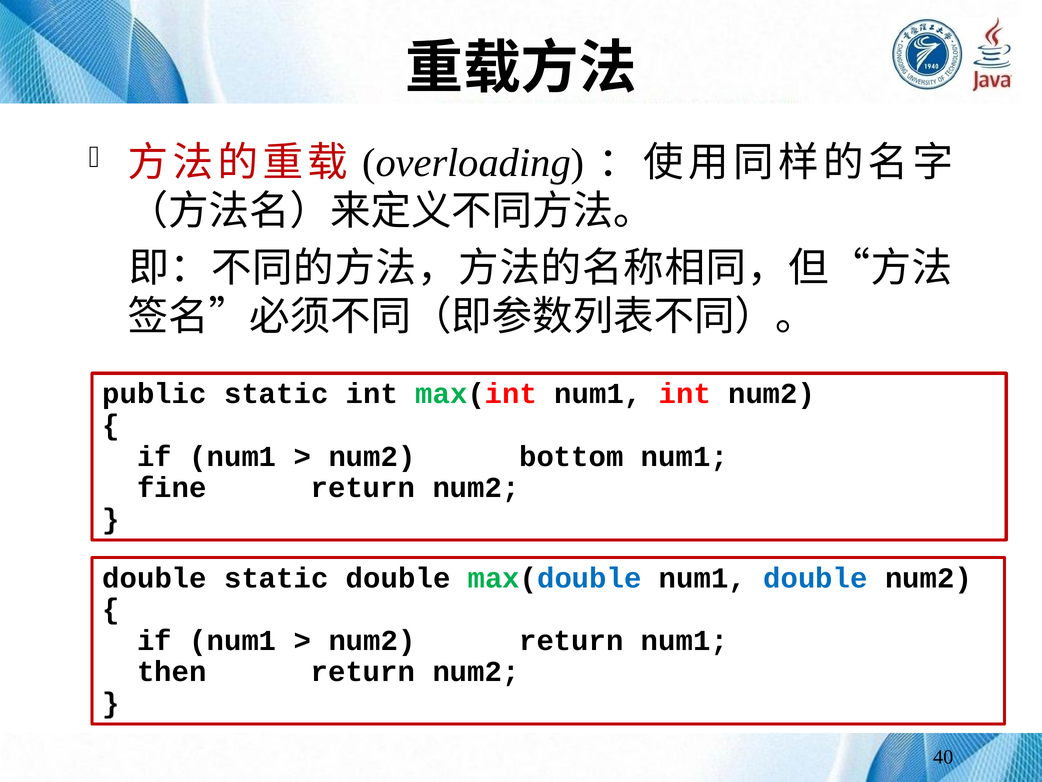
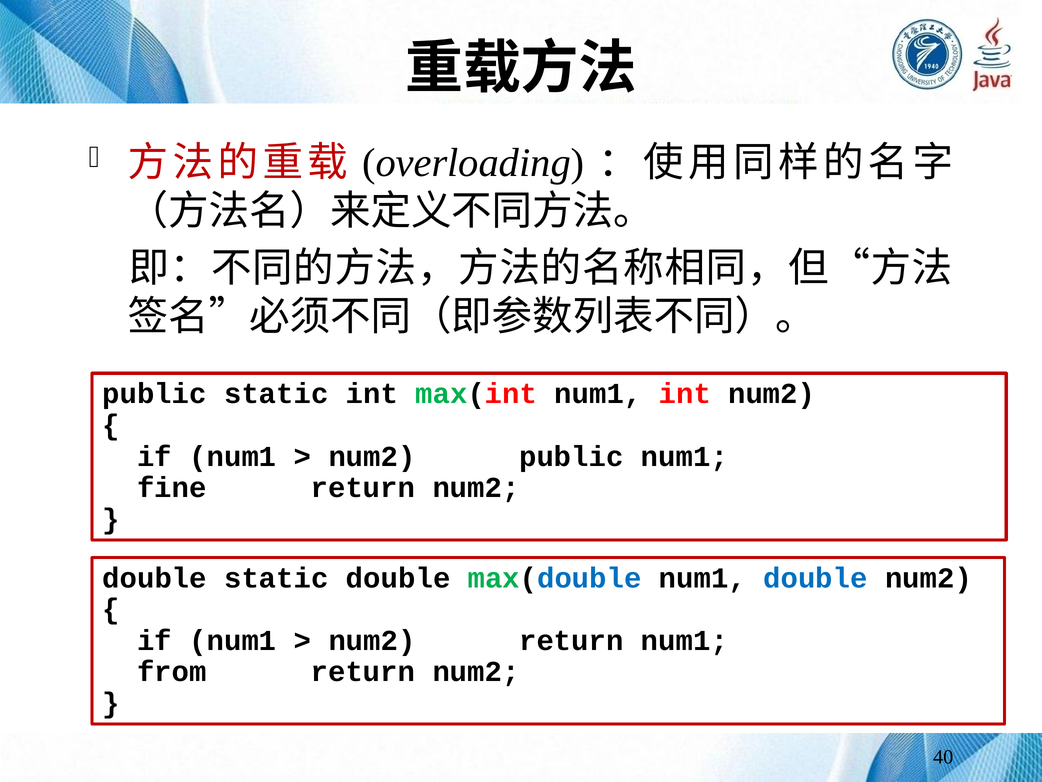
num2 bottom: bottom -> public (571, 456)
then: then -> from (172, 671)
